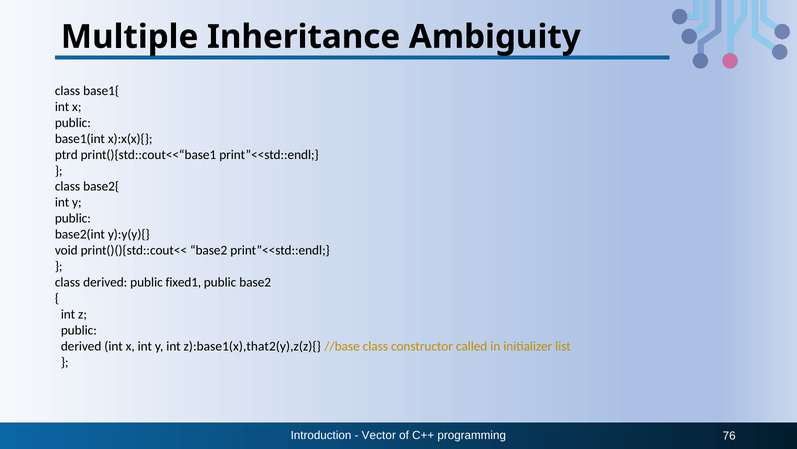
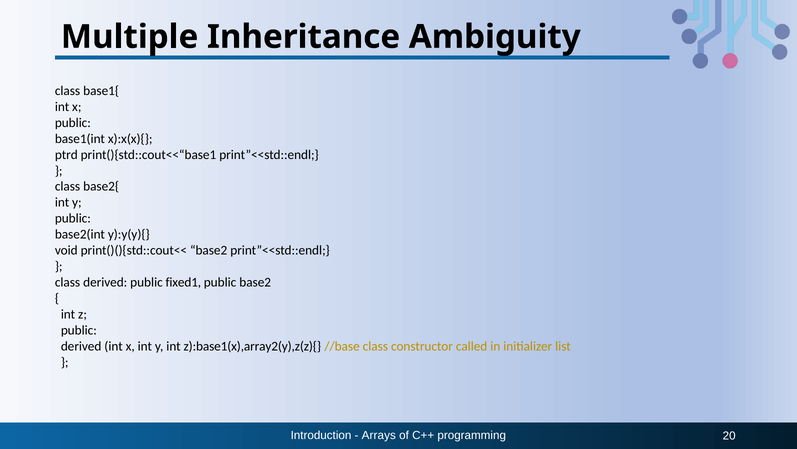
z):base1(x),that2(y),z(z){: z):base1(x),that2(y),z(z){ -> z):base1(x),array2(y),z(z){ (252, 346)
Vector: Vector -> Arrays (379, 435)
76: 76 -> 20 (729, 435)
